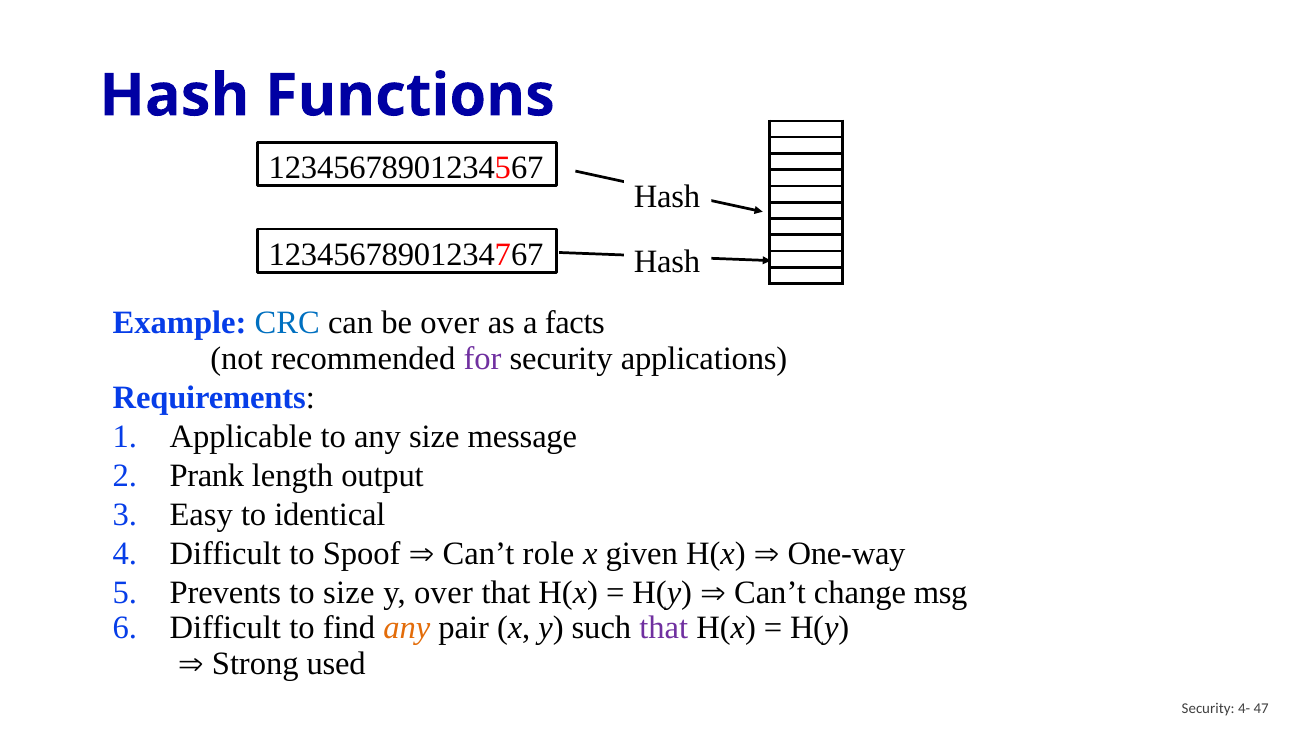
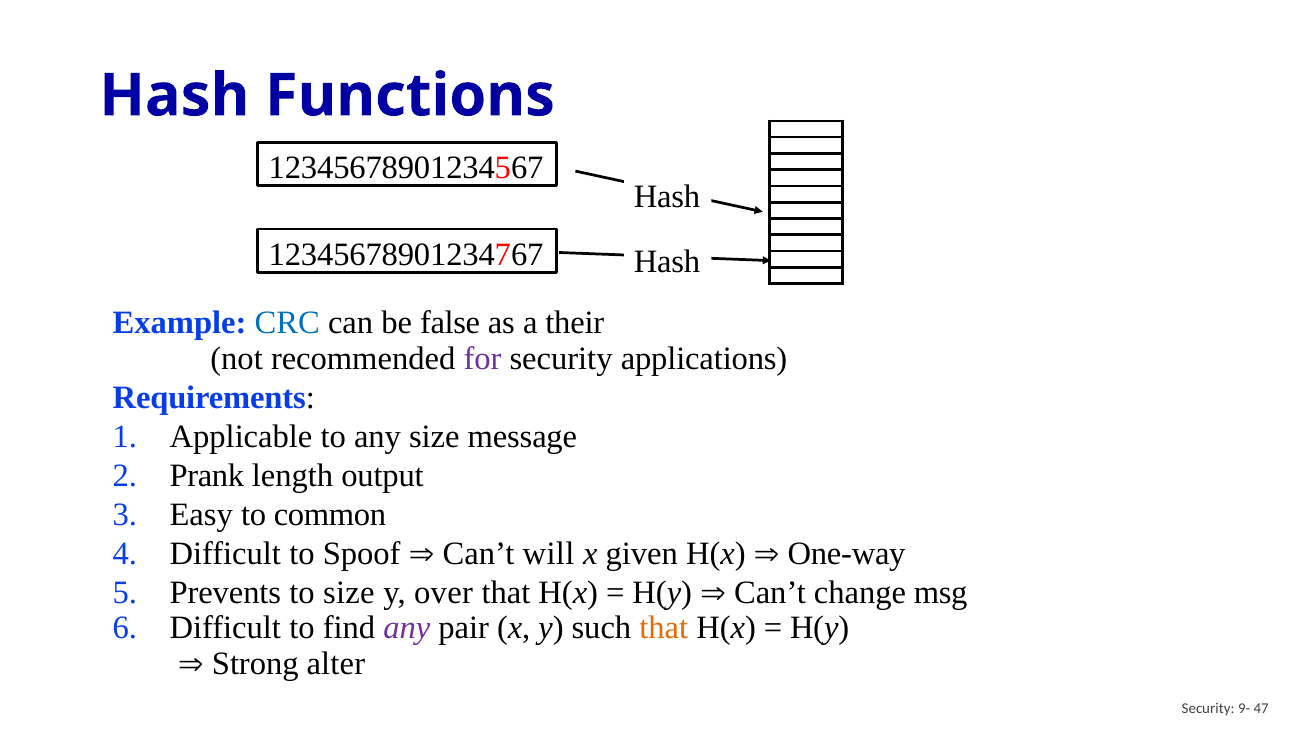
be over: over -> false (450, 323)
facts: facts -> their (575, 323)
identical: identical -> common (330, 515)
role: role -> will (549, 554)
any colour: orange -> purple (407, 628)
that colour: purple -> orange (664, 628)
used: used -> alter (336, 663)
4-: 4- -> 9- (1244, 709)
